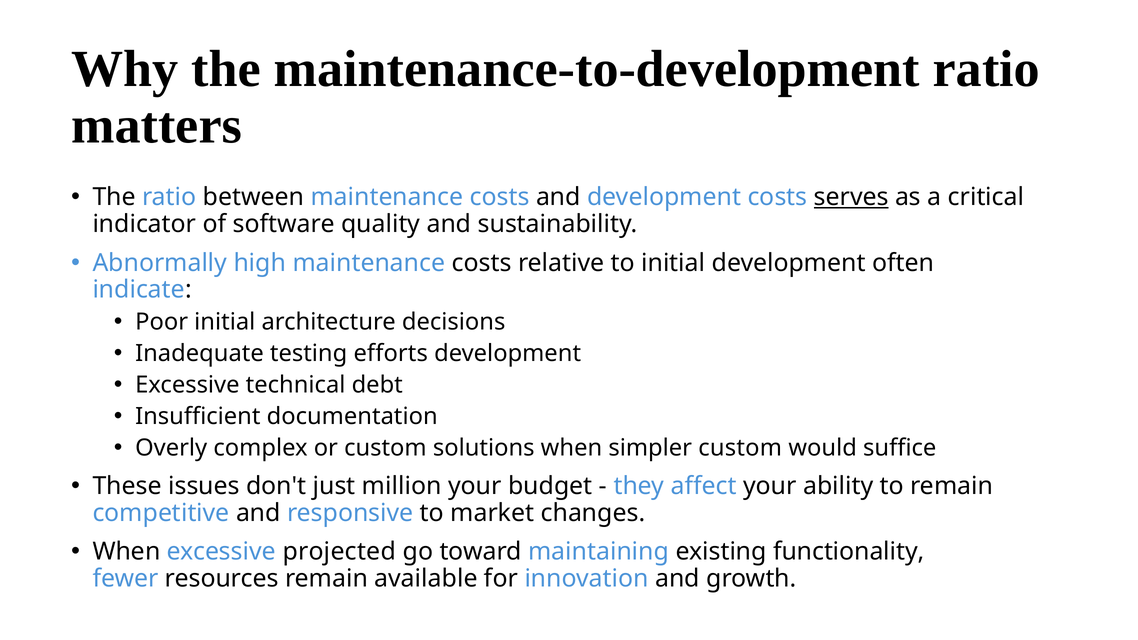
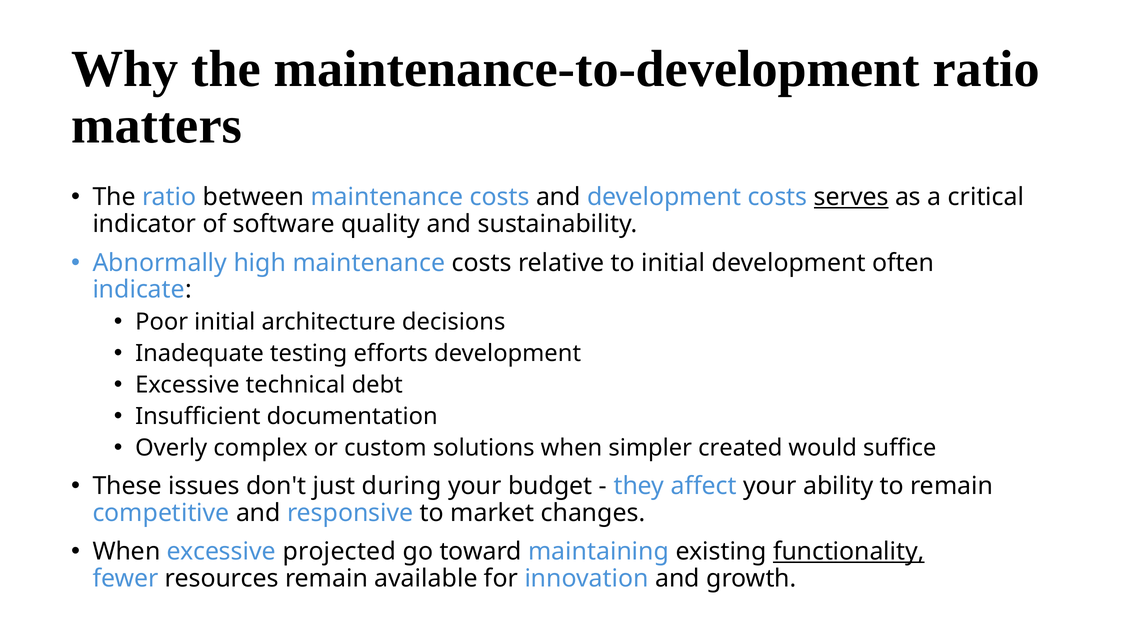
simpler custom: custom -> created (740, 448)
million: million -> during (402, 486)
functionality underline: none -> present (849, 552)
